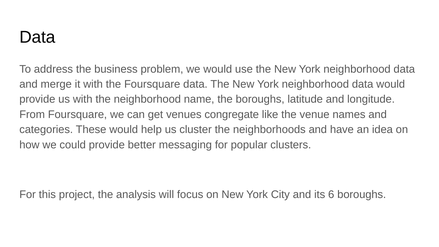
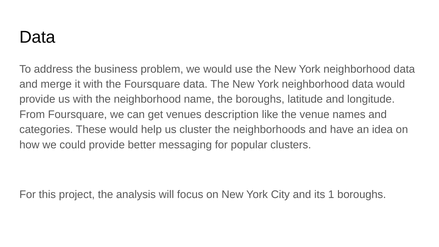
congregate: congregate -> description (232, 114)
6: 6 -> 1 (331, 195)
